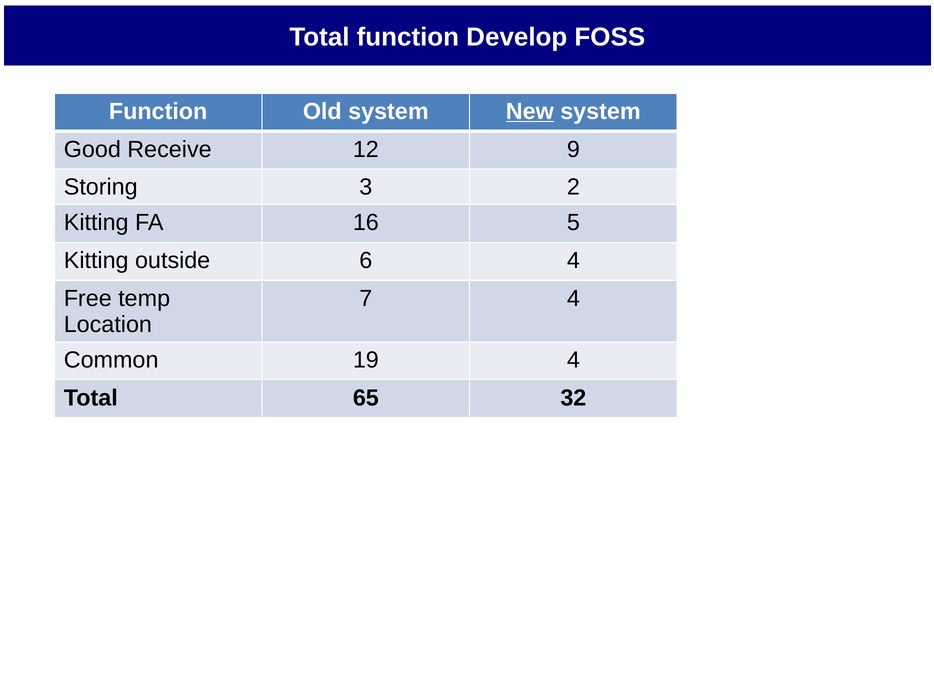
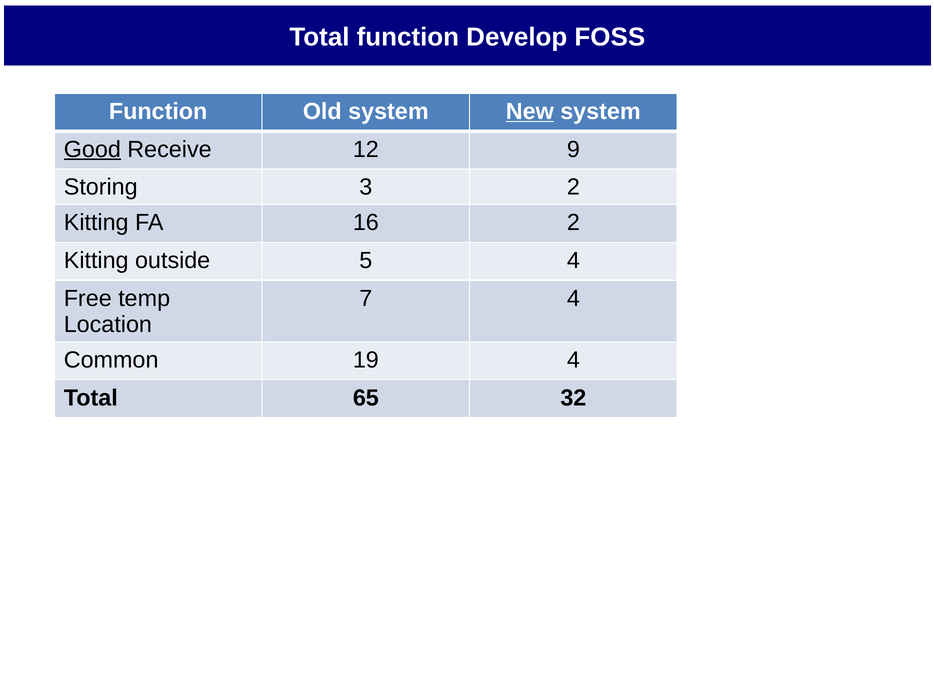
Good underline: none -> present (92, 149)
16 5: 5 -> 2 (573, 223)
6: 6 -> 5 (366, 261)
